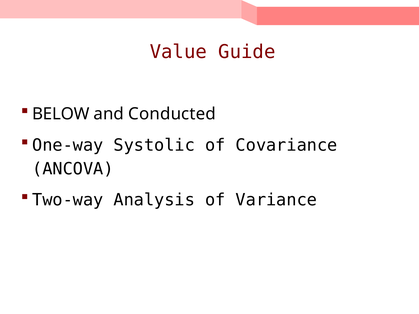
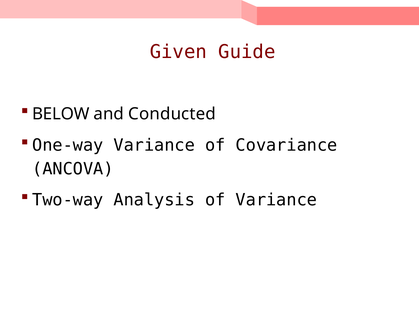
Value: Value -> Given (178, 52)
One-way Systolic: Systolic -> Variance (154, 145)
